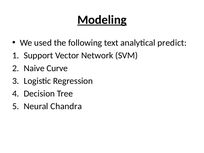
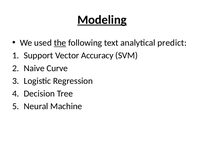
the underline: none -> present (60, 43)
Network: Network -> Accuracy (97, 55)
Chandra: Chandra -> Machine (66, 106)
